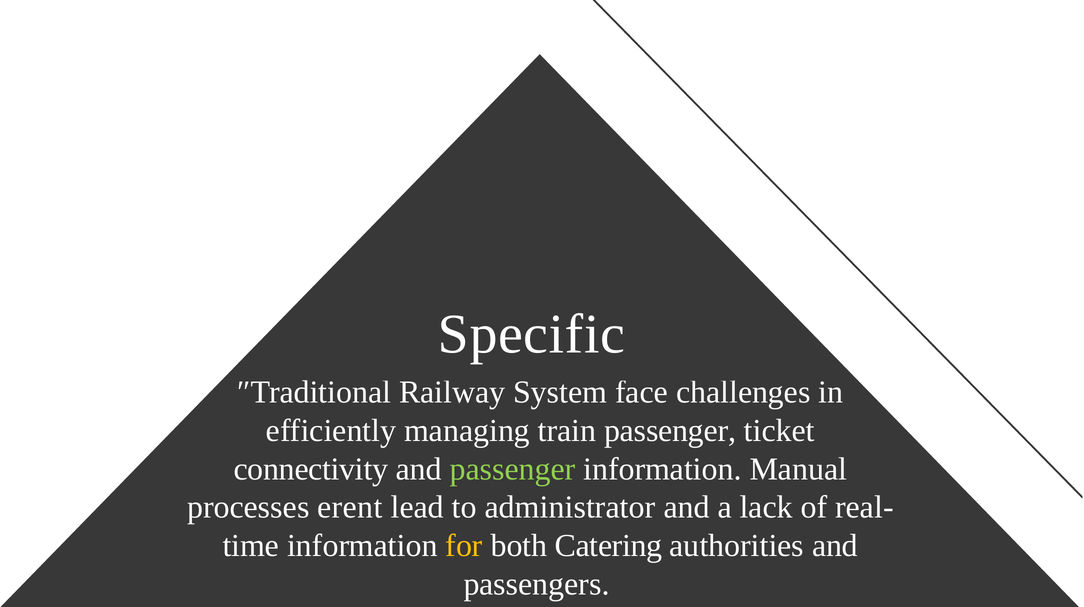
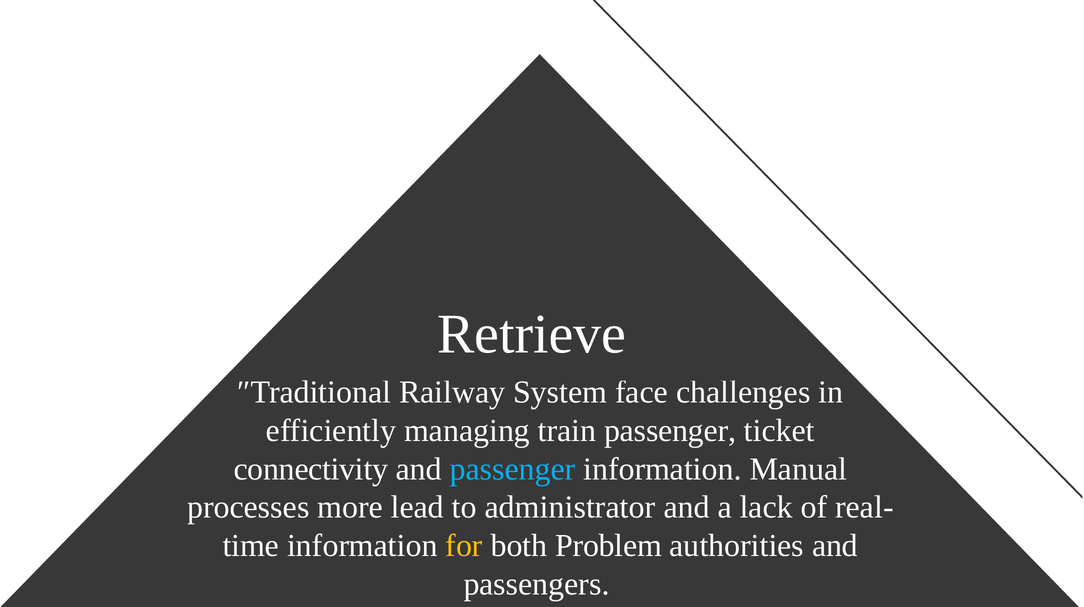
Specific: Specific -> Retrieve (532, 334)
passenger colour: light green -> light blue (513, 469)
erent: erent -> more (350, 507)
Catering: Catering -> Problem (608, 545)
